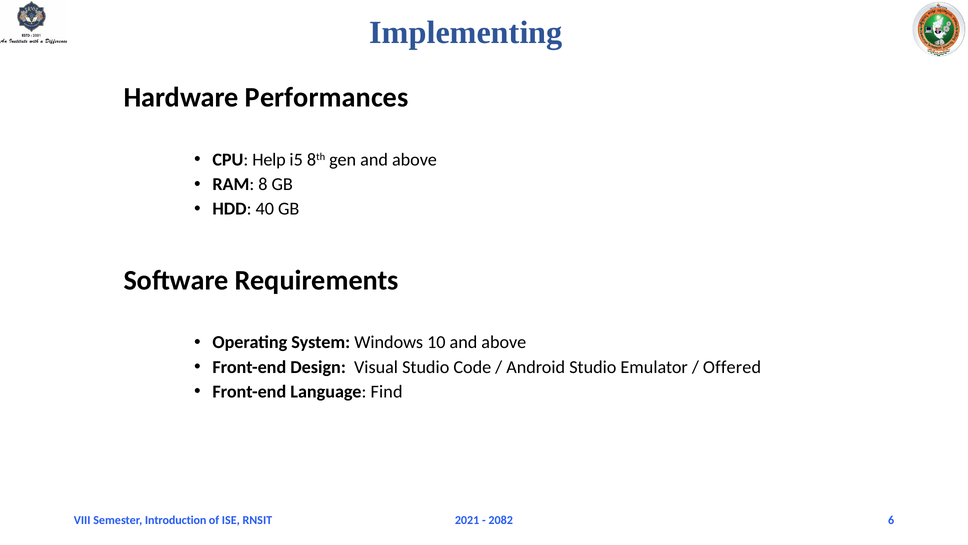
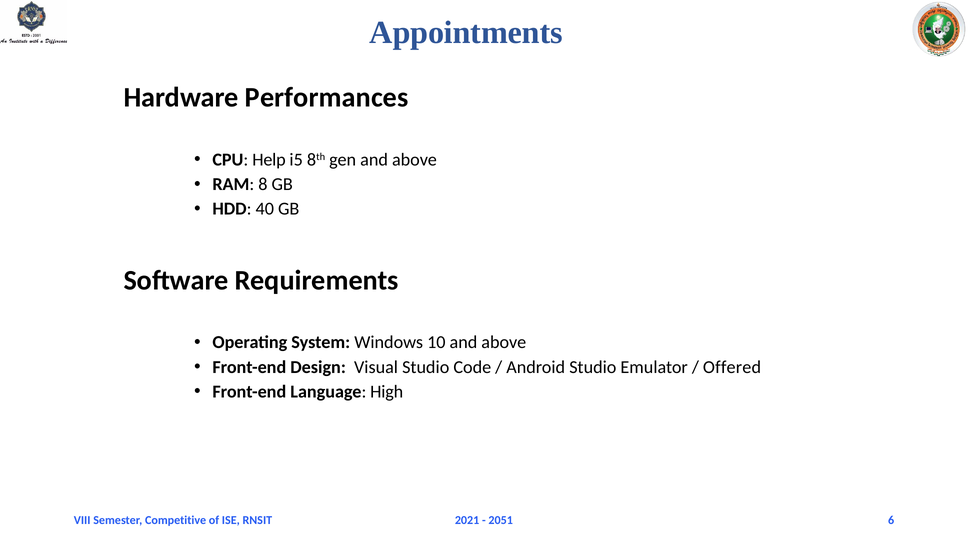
Implementing: Implementing -> Appointments (466, 32)
Find: Find -> High (387, 391)
2082: 2082 -> 2051 (501, 520)
Introduction: Introduction -> Competitive (176, 520)
